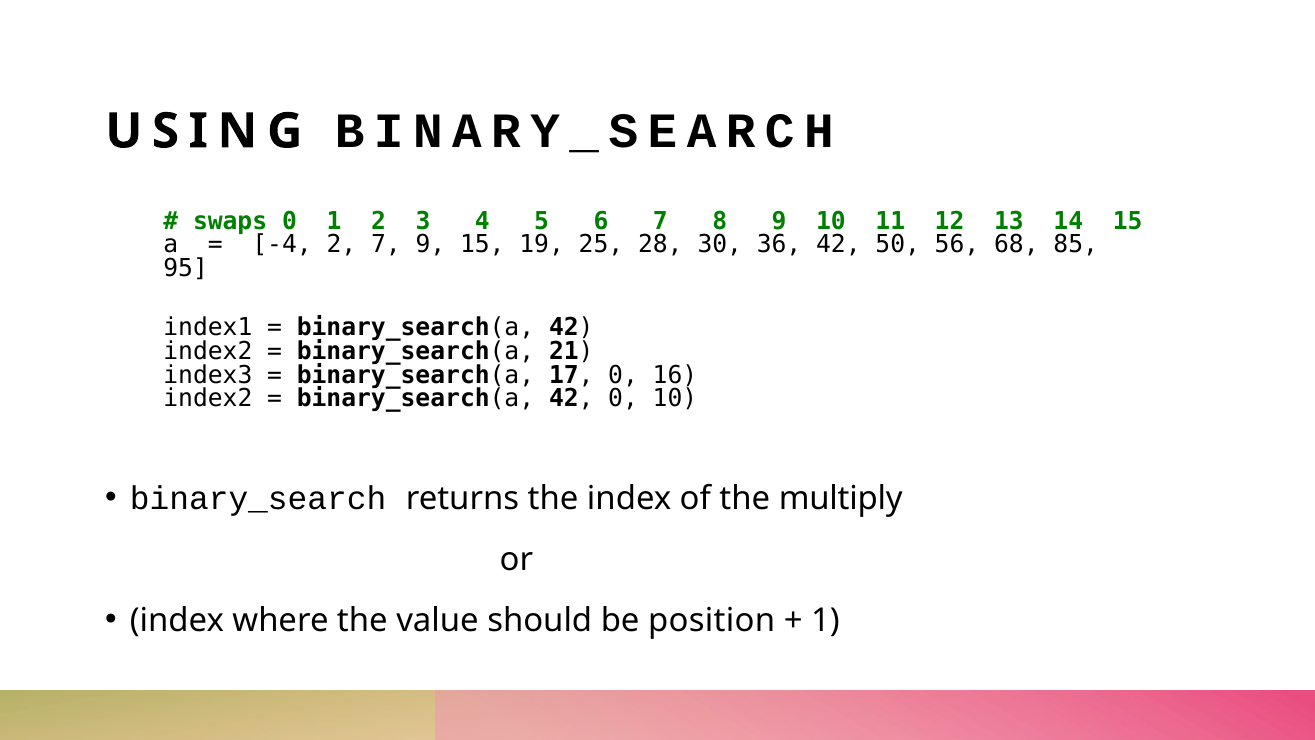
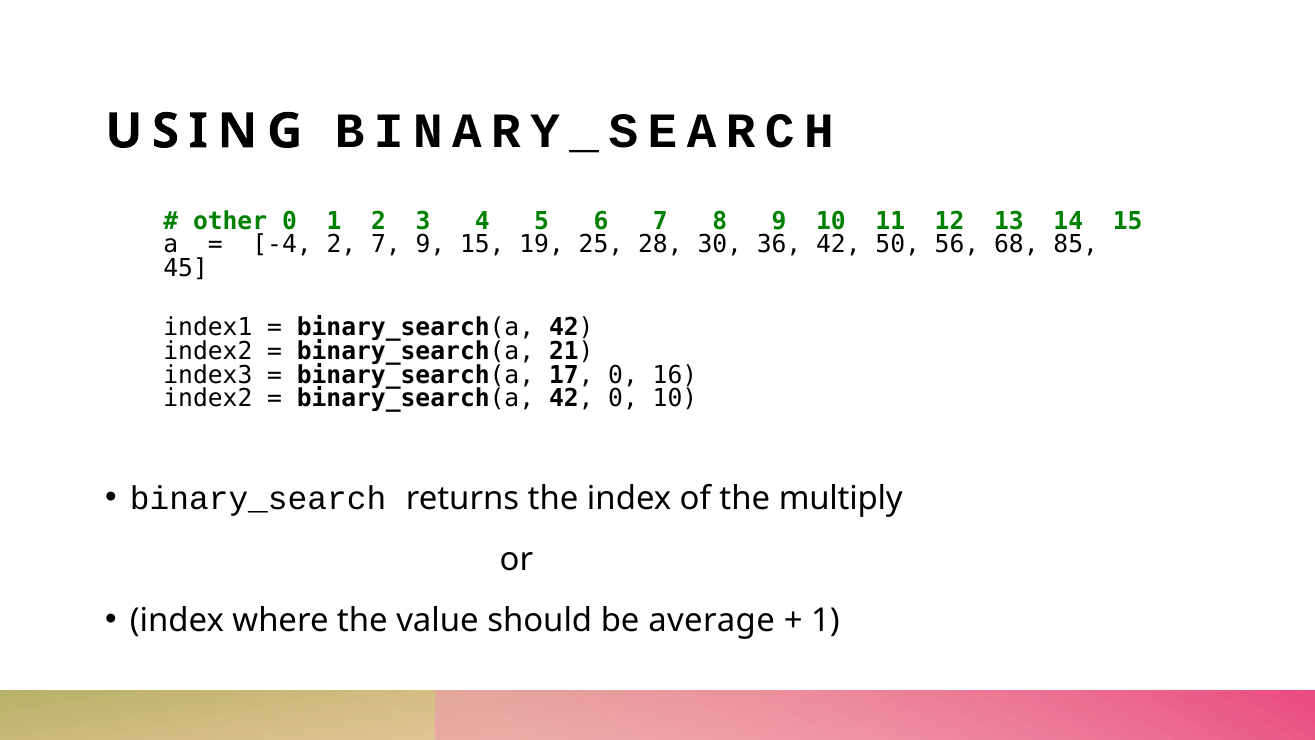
swaps: swaps -> other (230, 221)
95: 95 -> 45 (186, 268)
position: position -> average (712, 620)
